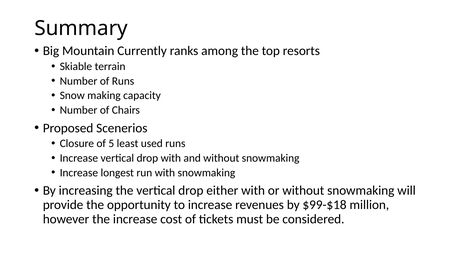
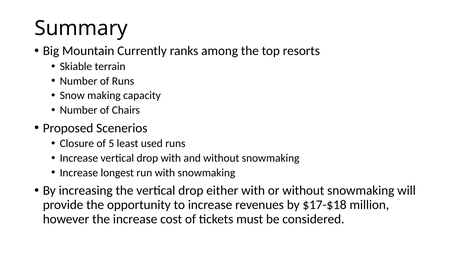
$99-$18: $99-$18 -> $17-$18 (325, 205)
